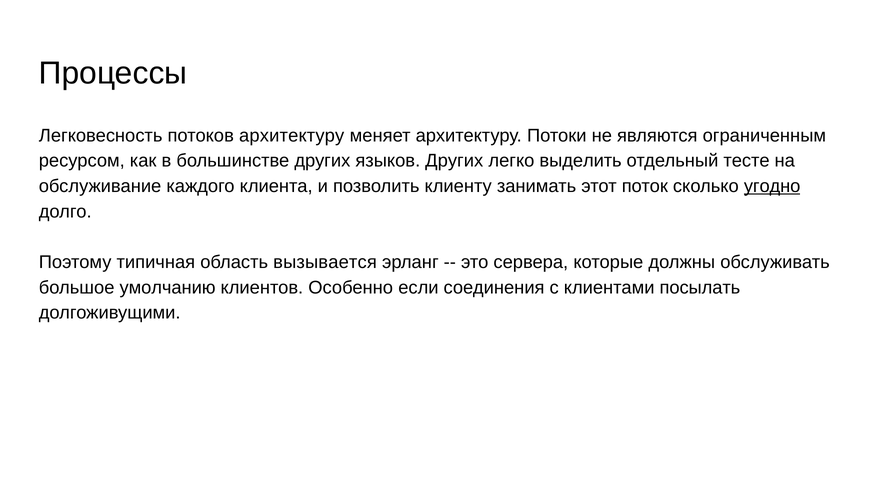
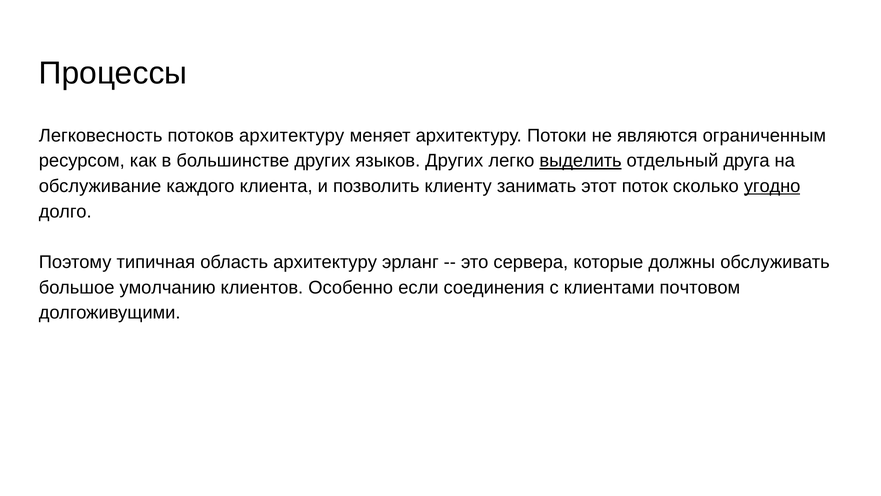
выделить underline: none -> present (581, 161)
тесте: тесте -> друга (747, 161)
область вызывается: вызывается -> архитектуру (325, 262)
посылать: посылать -> почтовом (700, 287)
